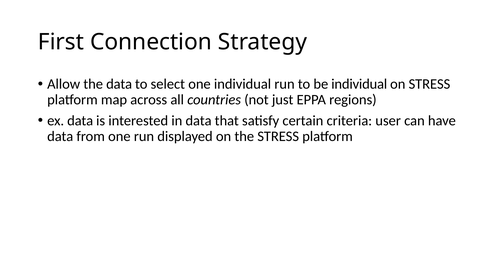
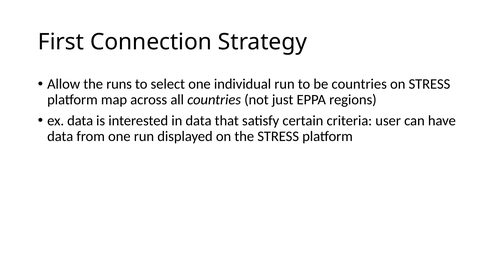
the data: data -> runs (119, 84)
be individual: individual -> countries (359, 84)
